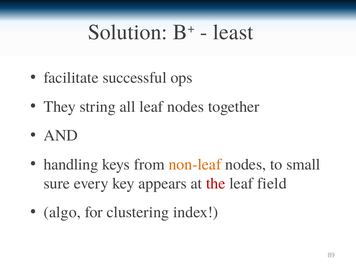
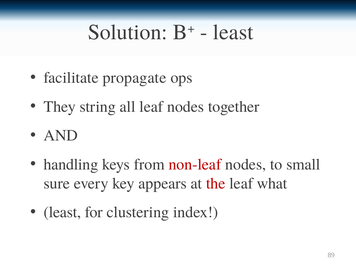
successful: successful -> propagate (134, 78)
non-leaf colour: orange -> red (195, 164)
field: field -> what (272, 183)
algo: algo -> least (62, 212)
